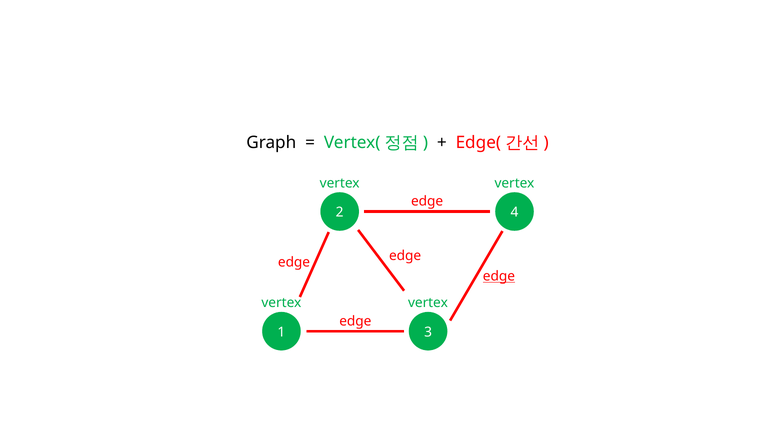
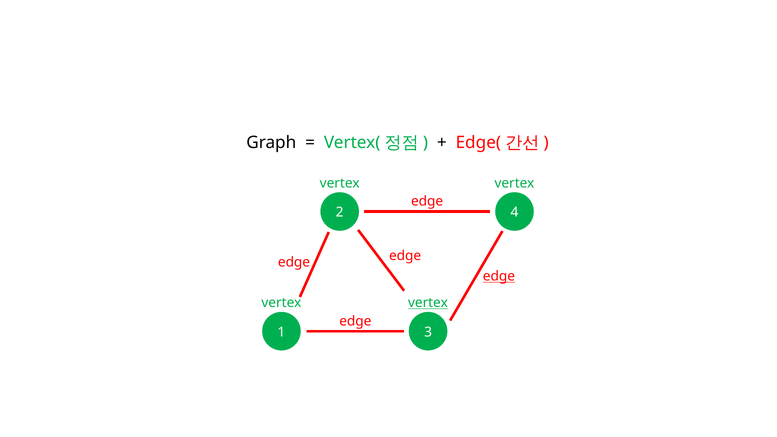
vertex underline: none -> present (428, 303)
